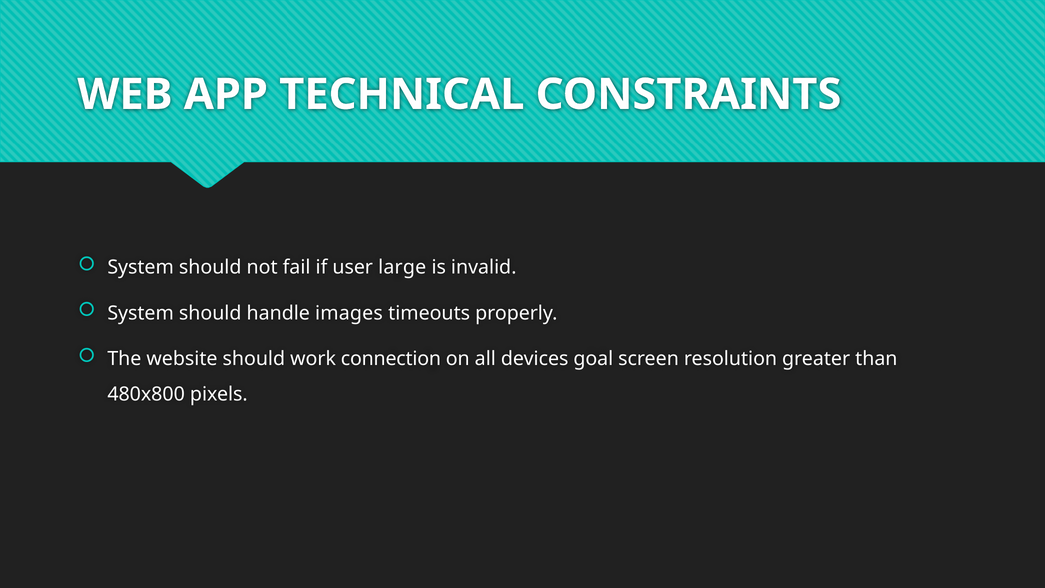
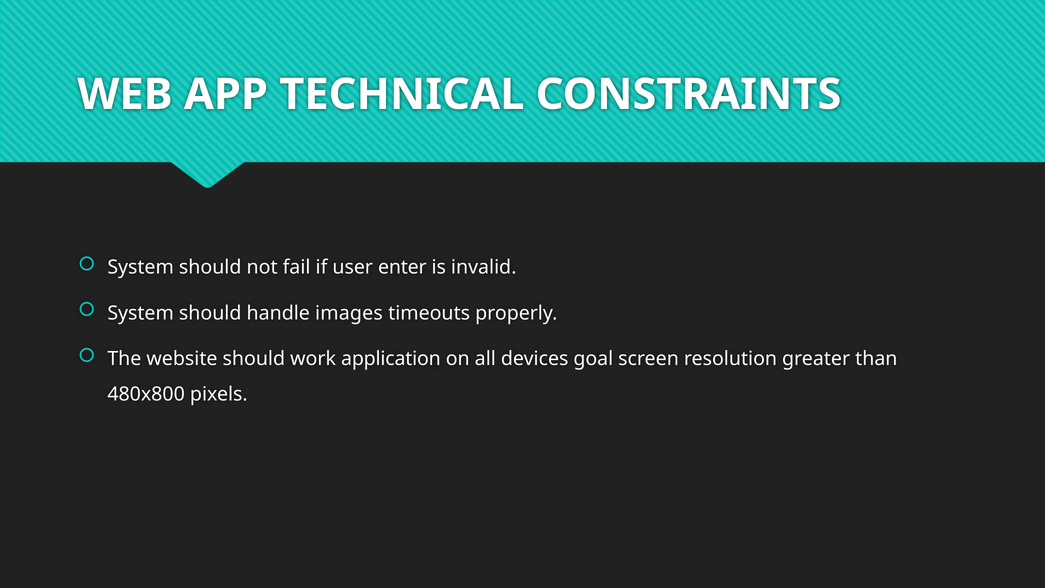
large: large -> enter (402, 267)
connection: connection -> application (391, 359)
